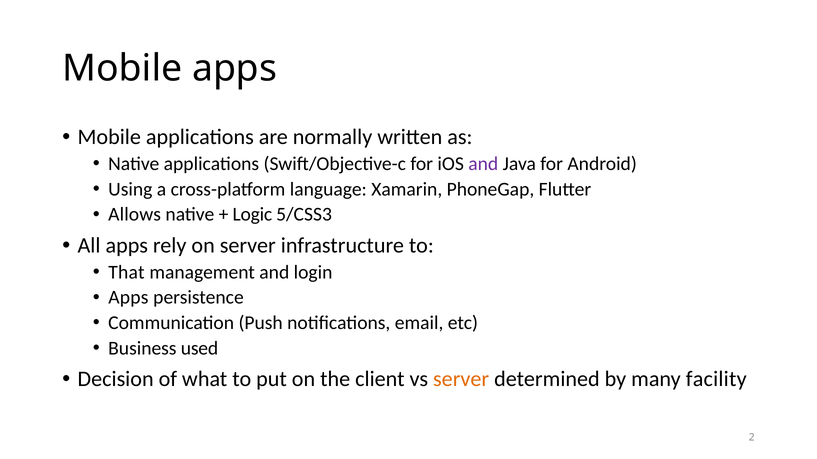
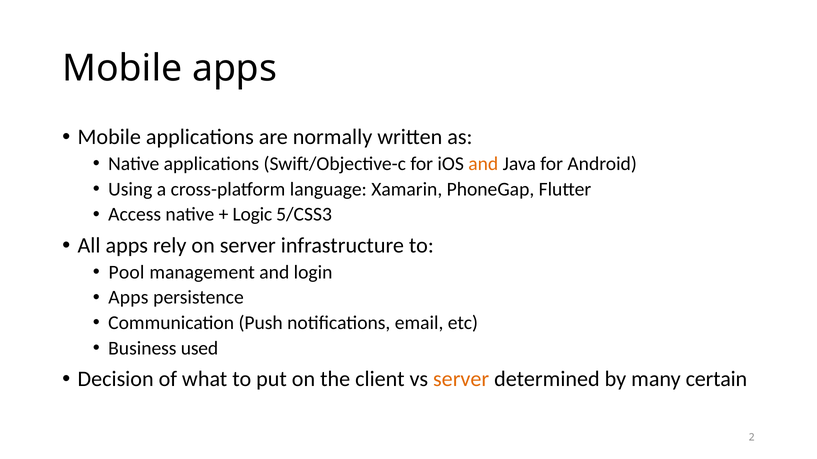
and colour: purple -> orange (483, 164)
Allows: Allows -> Access (135, 215)
That: That -> Pool (126, 273)
facility: facility -> certain (716, 380)
